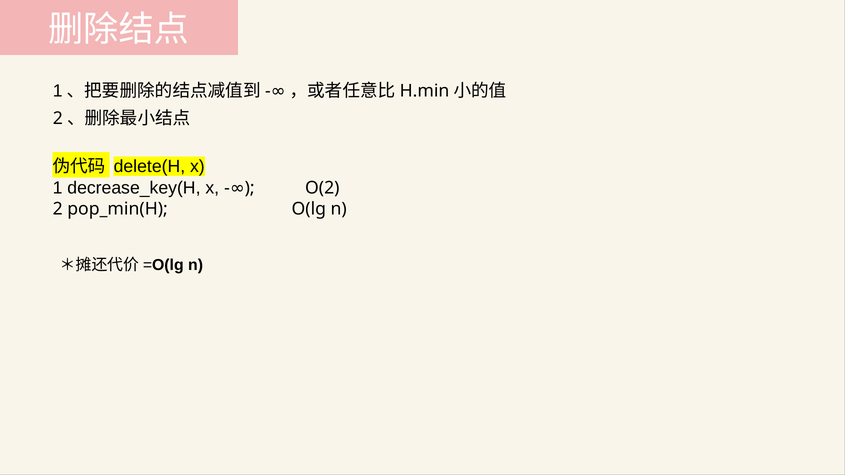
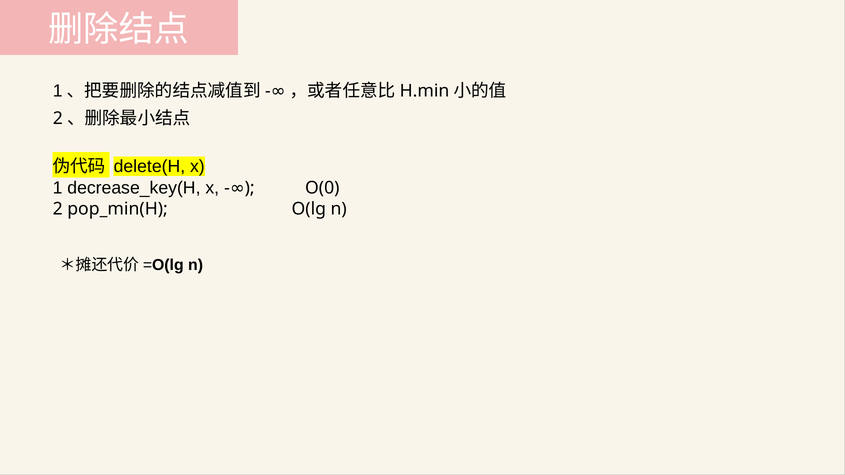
O(2: O(2 -> O(0 (322, 188)
